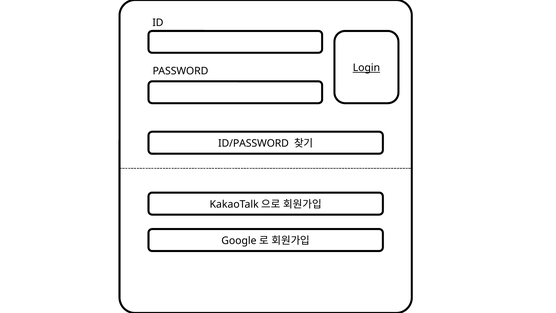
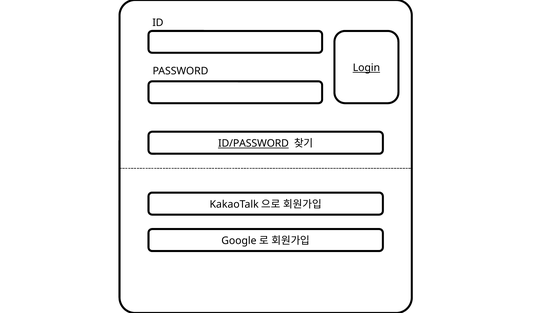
ID/PASSWORD underline: none -> present (253, 143)
